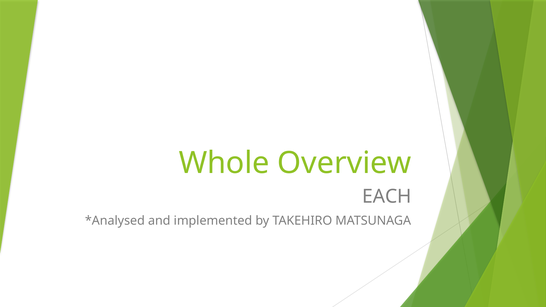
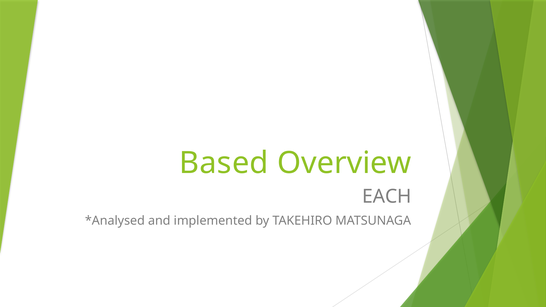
Whole: Whole -> Based (224, 163)
